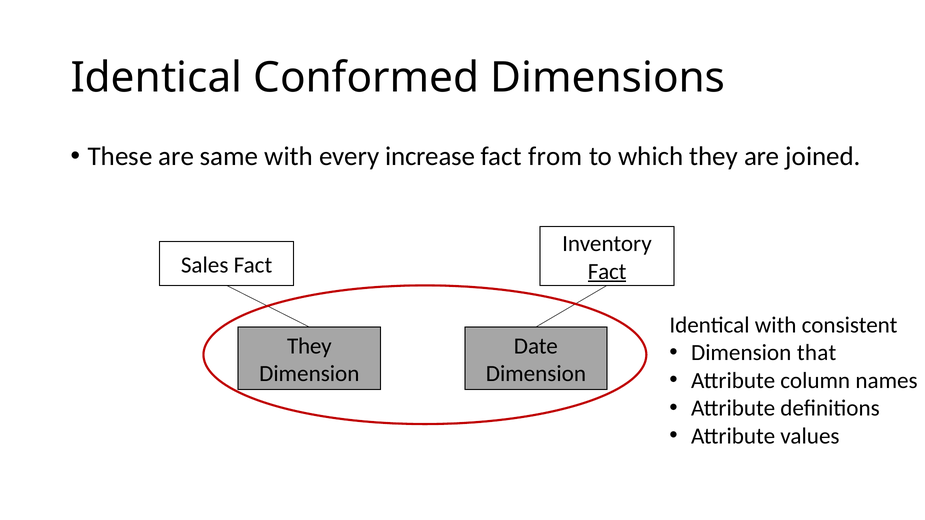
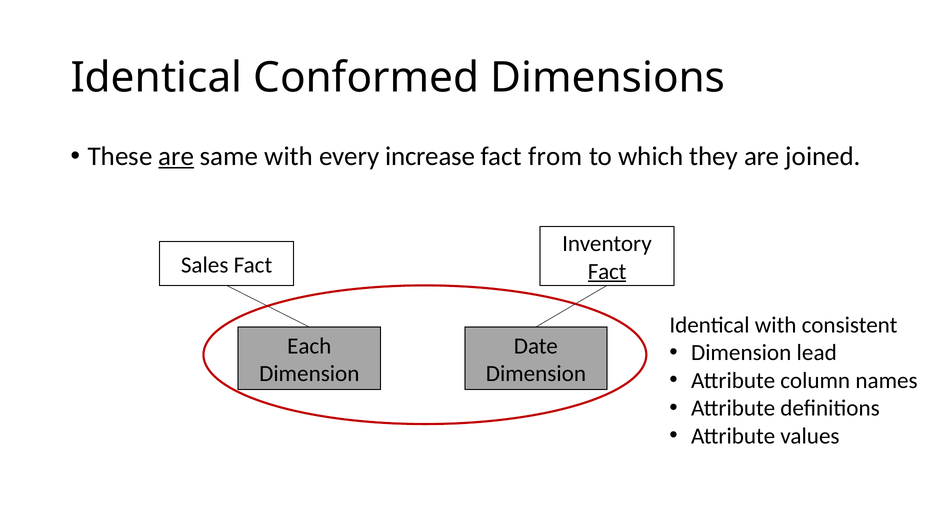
are underline: none -> present (176, 156)
They: They -> Each (309, 346)
that: that -> lead (817, 353)
